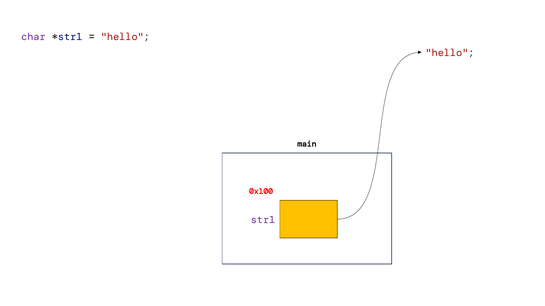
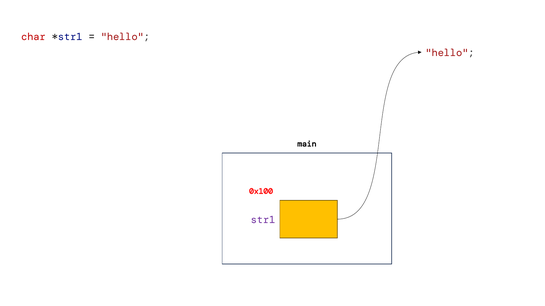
char colour: purple -> red (33, 37)
